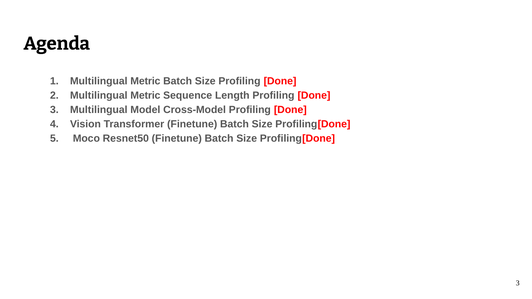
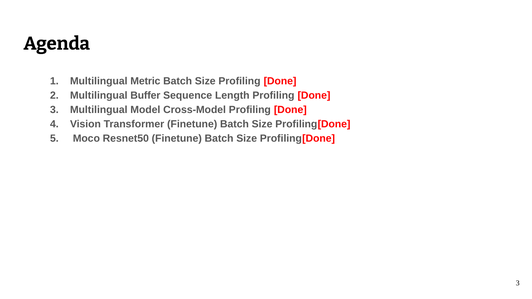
Metric: Metric -> Buffer (145, 95)
